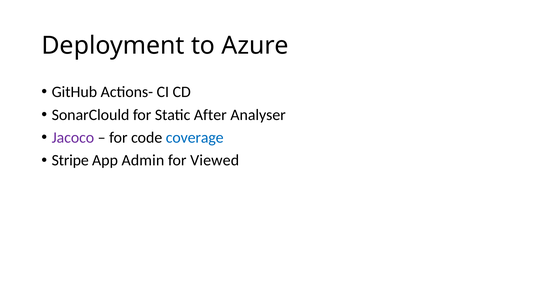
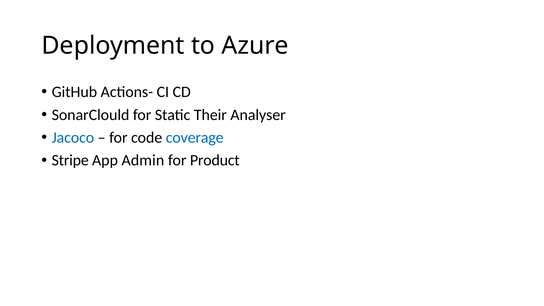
After: After -> Their (210, 115)
Jacoco colour: purple -> blue (73, 138)
Viewed: Viewed -> Product (215, 160)
